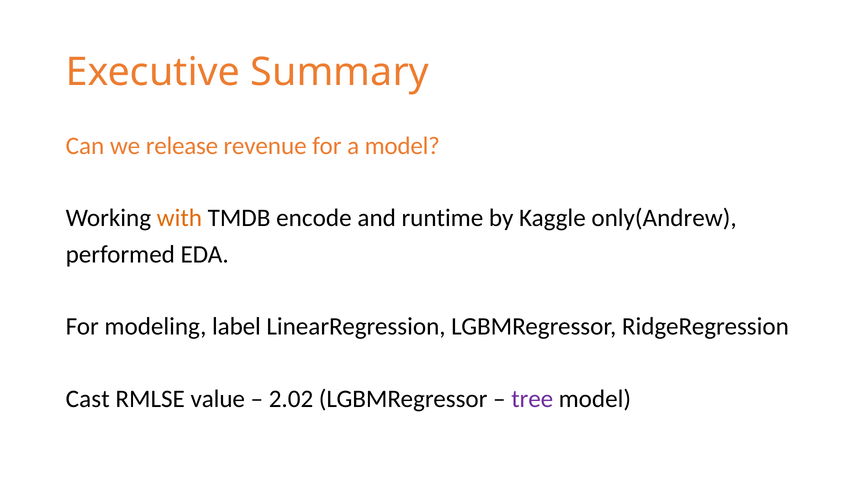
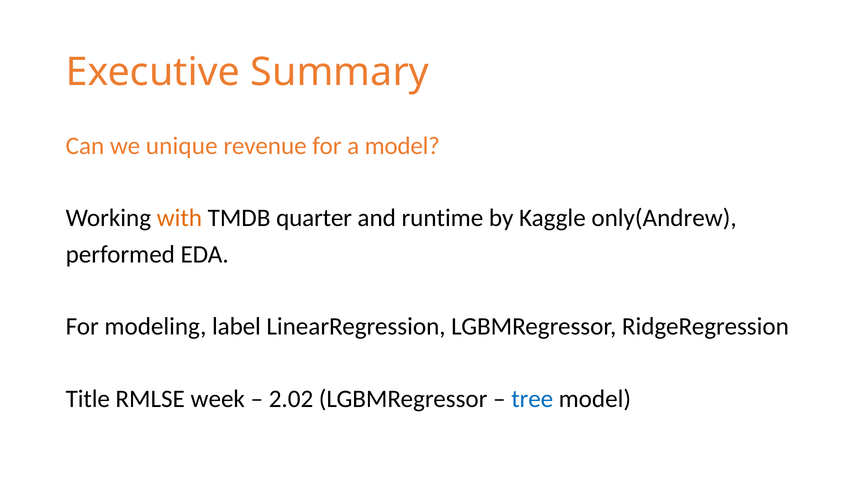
release: release -> unique (182, 146)
encode: encode -> quarter (314, 218)
Cast: Cast -> Title (88, 399)
value: value -> week (218, 399)
tree colour: purple -> blue (532, 399)
